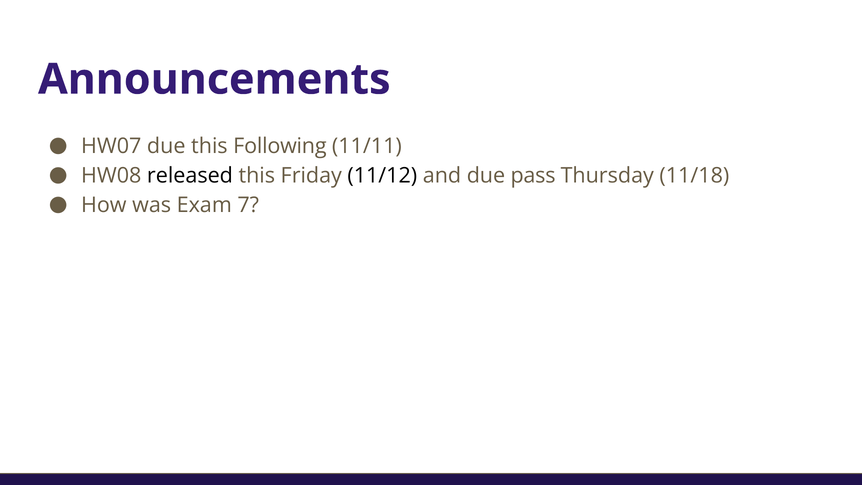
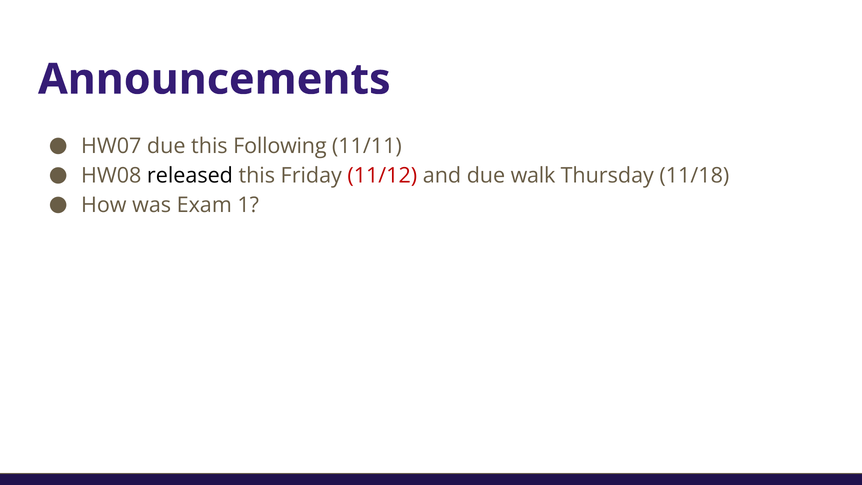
11/12 colour: black -> red (382, 176)
pass: pass -> walk (533, 176)
7: 7 -> 1 (248, 205)
